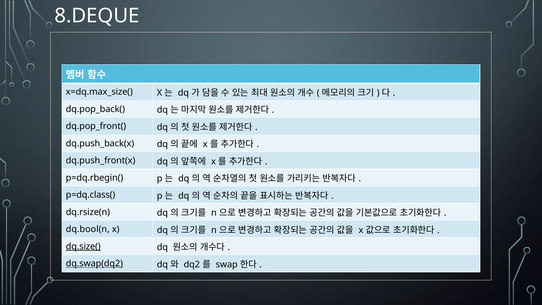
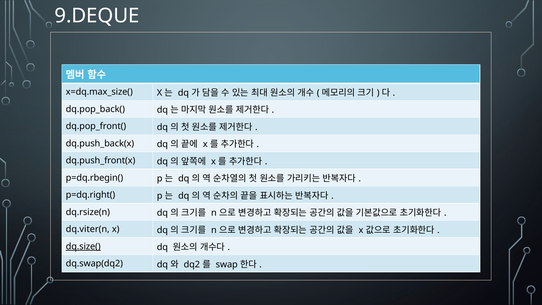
8.DEQUE: 8.DEQUE -> 9.DEQUE (97, 16)
p=dq.class(: p=dq.class( -> p=dq.right( (90, 195)
dq.bool(n: dq.bool(n -> dq.viter(n (88, 229)
dq.swap(dq2 underline: present -> none (94, 263)
